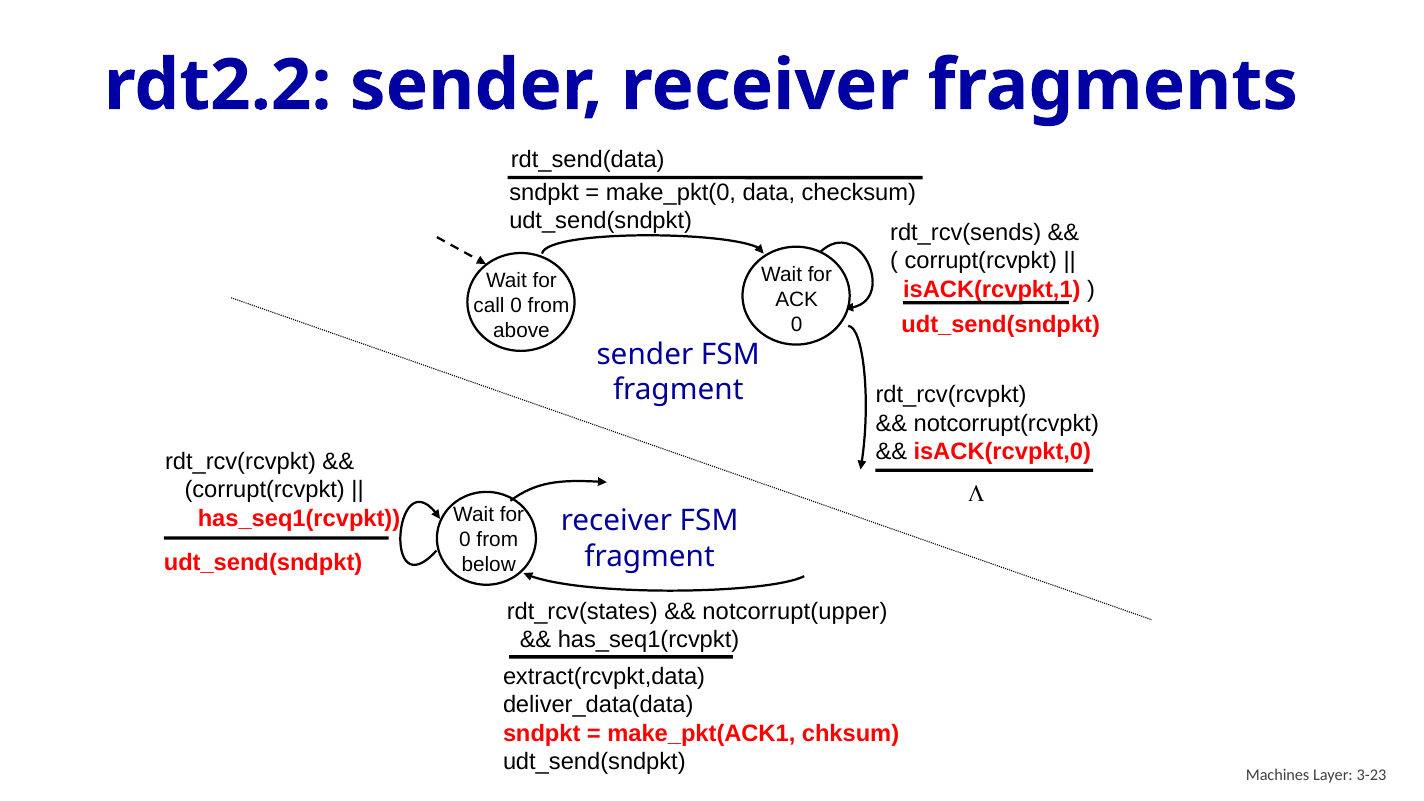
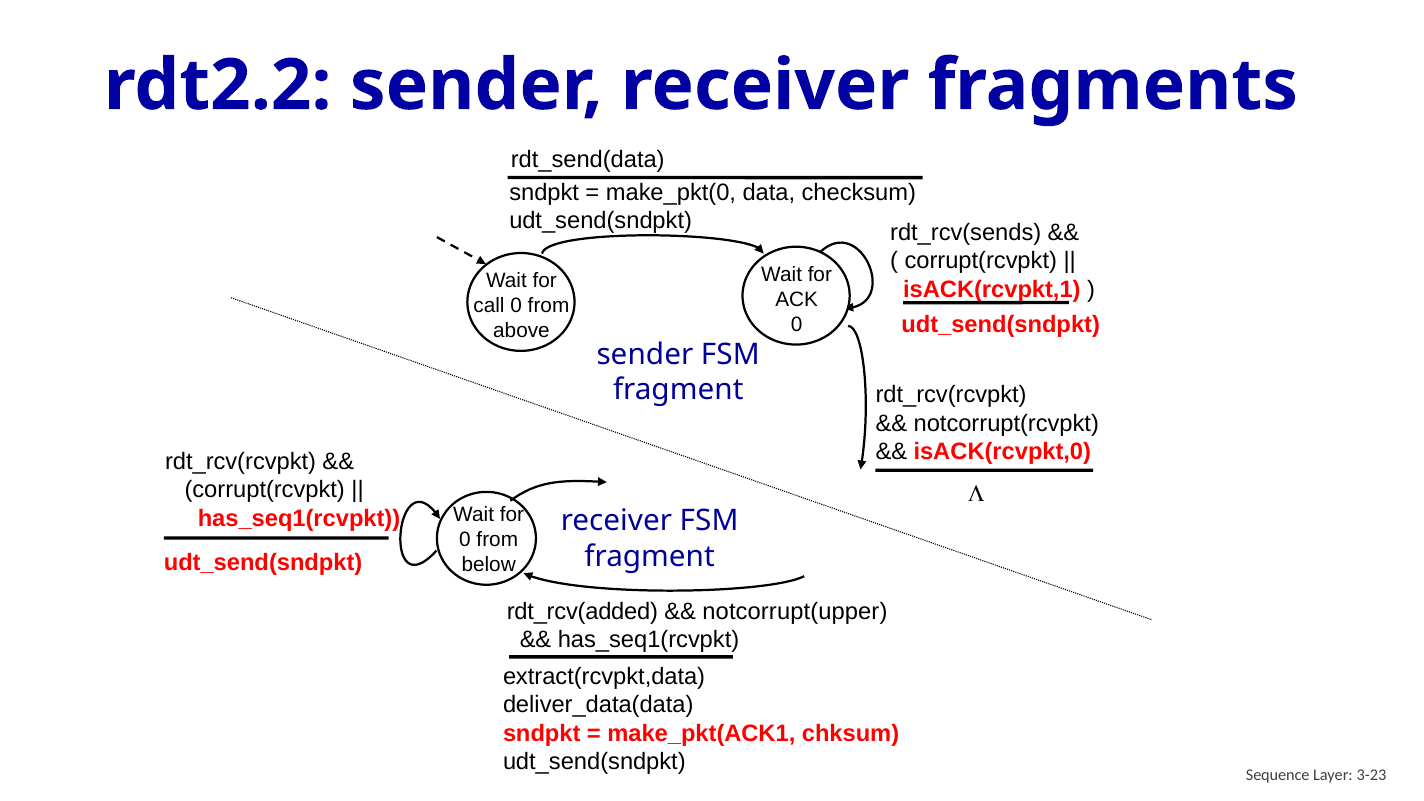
rdt_rcv(states: rdt_rcv(states -> rdt_rcv(added (582, 611)
Machines: Machines -> Sequence (1278, 775)
